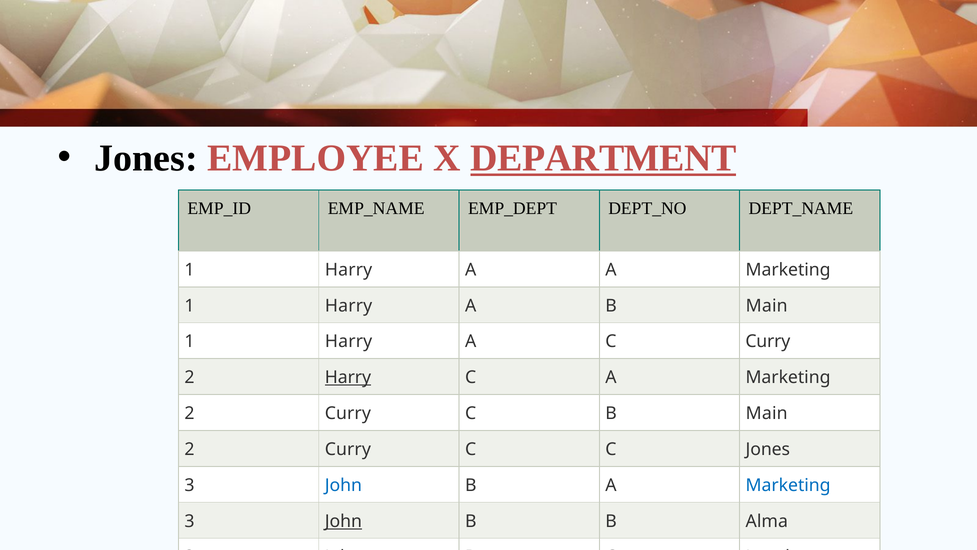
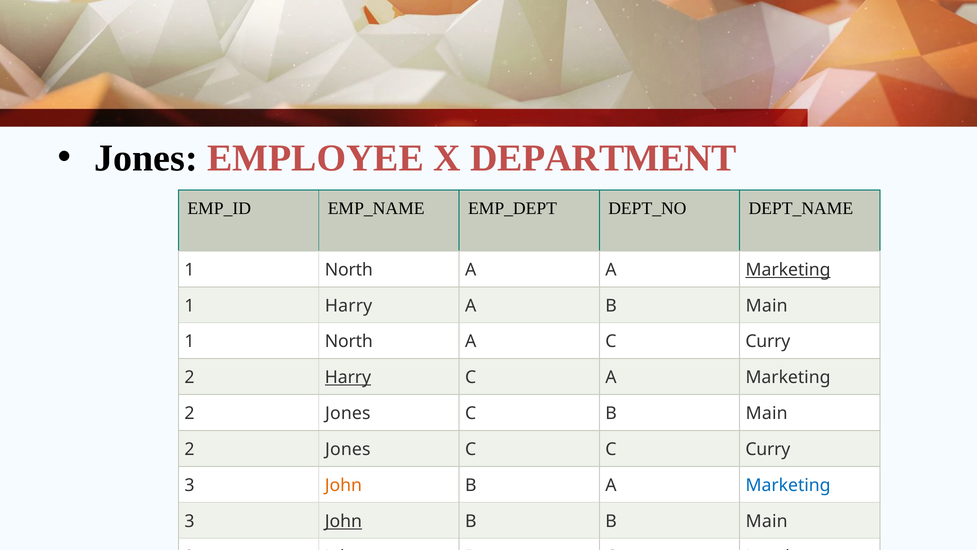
DEPARTMENT underline: present -> none (603, 158)
Harry: Harry -> North (349, 270)
Marketing underline: none -> present (788, 270)
Harry: Harry -> North (349, 341)
Curry: Curry -> Jones (348, 413)
Curry: Curry -> Jones (348, 449)
C C Jones: Jones -> Curry (768, 449)
John colour: blue -> orange (343, 485)
B B Alma: Alma -> Main (767, 521)
